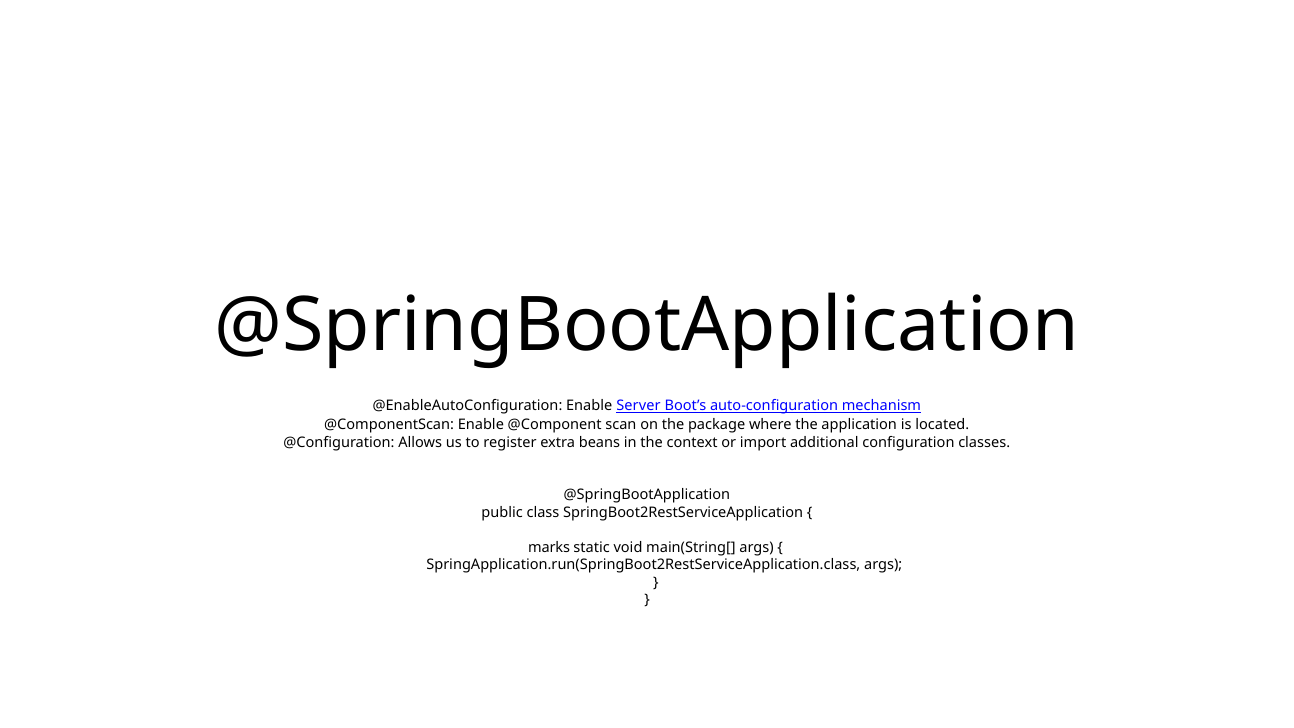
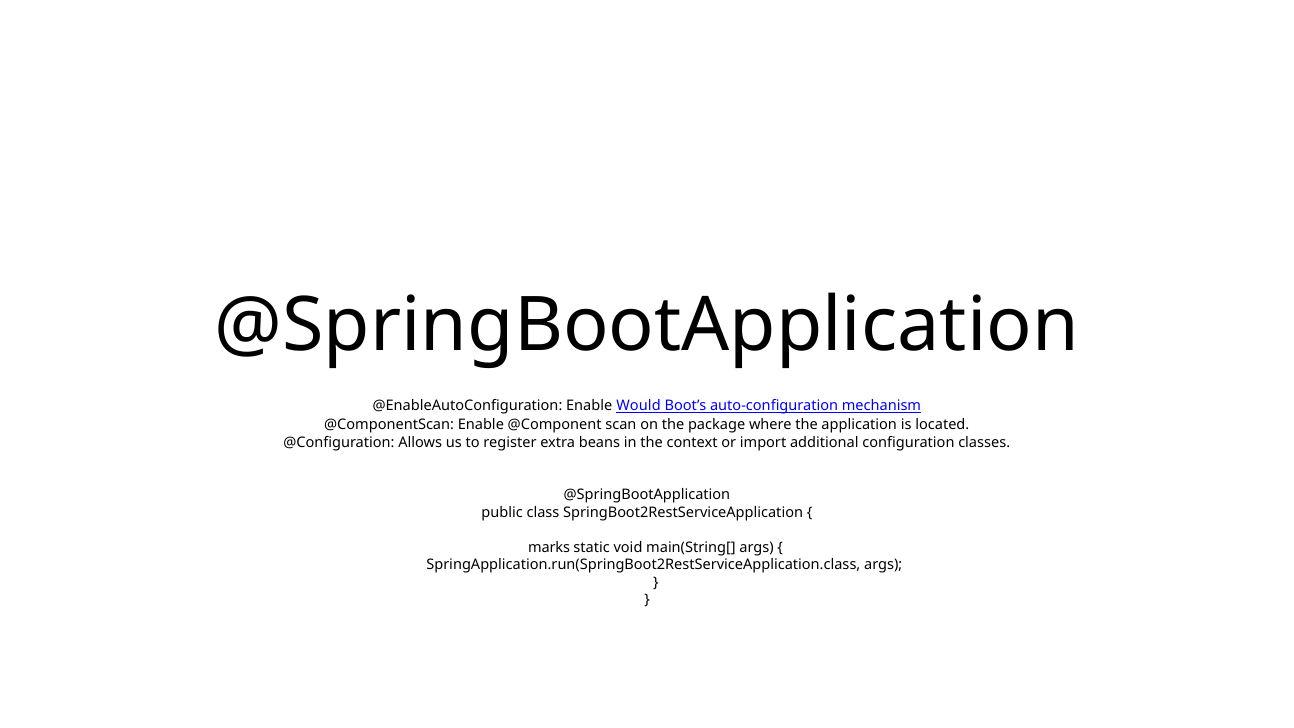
Server: Server -> Would (639, 405)
